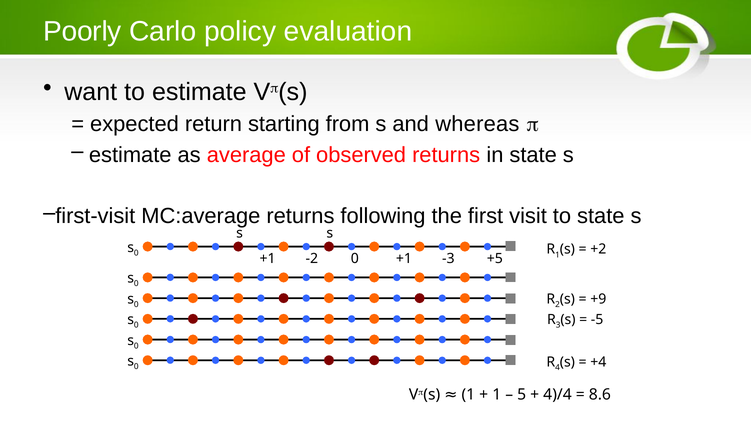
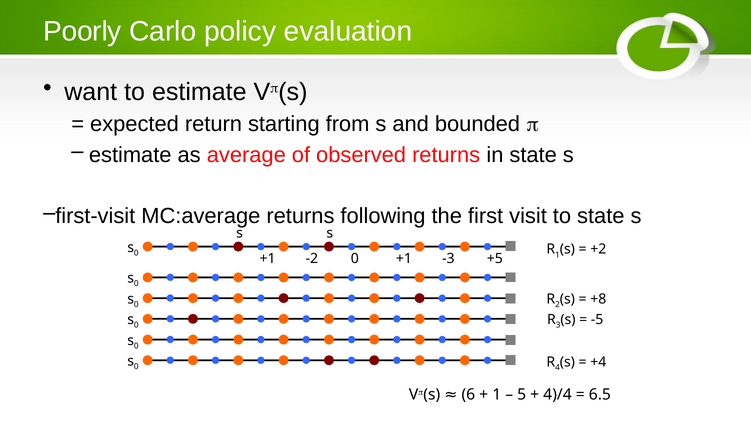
whereas: whereas -> bounded (477, 124)
+9: +9 -> +8 (598, 299)
V(s 1: 1 -> 6 (468, 395)
8.6: 8.6 -> 6.5 (600, 395)
